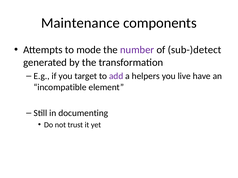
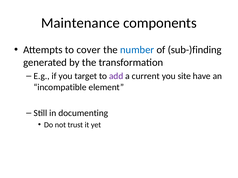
mode: mode -> cover (89, 50)
number colour: purple -> blue (137, 50)
sub-)detect: sub-)detect -> sub-)finding (195, 50)
helpers: helpers -> current (146, 76)
live: live -> site (184, 76)
